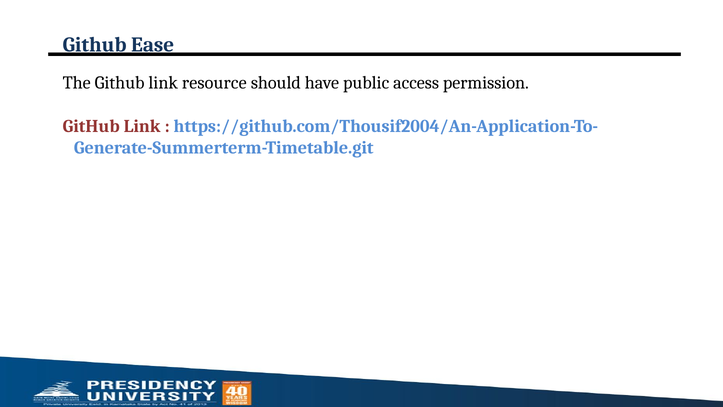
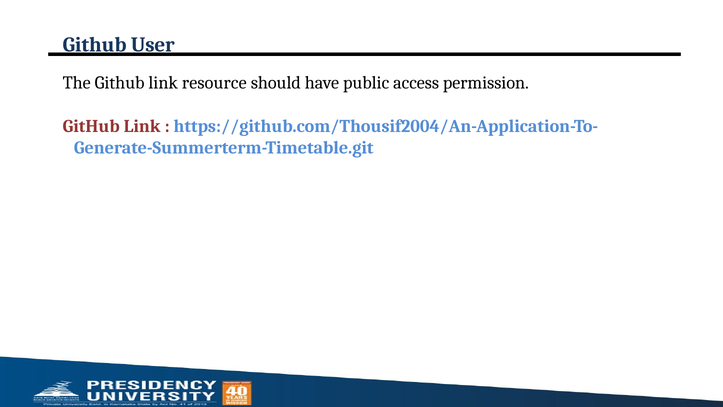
Ease: Ease -> User (153, 45)
